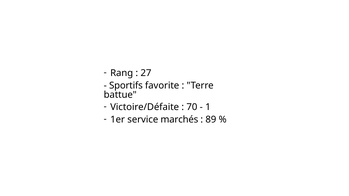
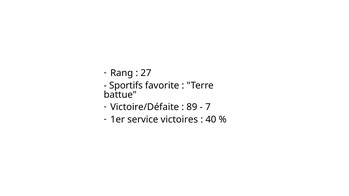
70: 70 -> 89 (192, 107)
1: 1 -> 7 (208, 107)
marchés: marchés -> victoires (179, 120)
89: 89 -> 40 (211, 120)
